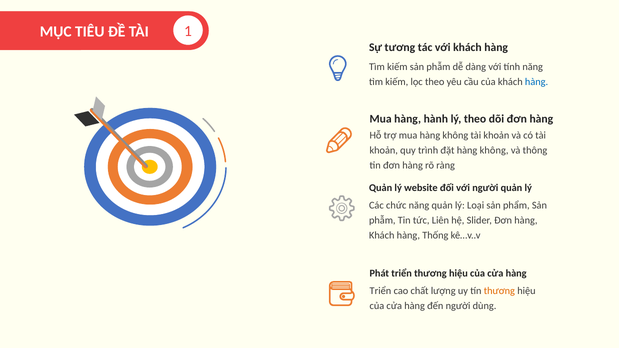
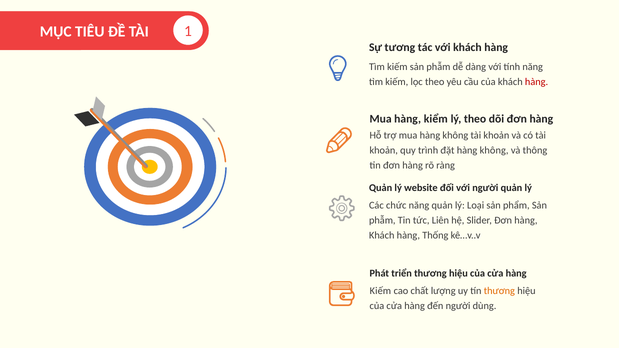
hàng colour: blue -> red (537, 82)
hành: hành -> kiểm (436, 119)
Triển: Triển -> Kiếm (380, 291)
